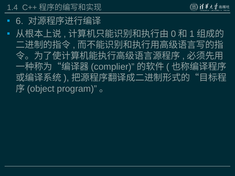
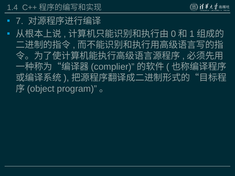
6: 6 -> 7 (20, 21)
